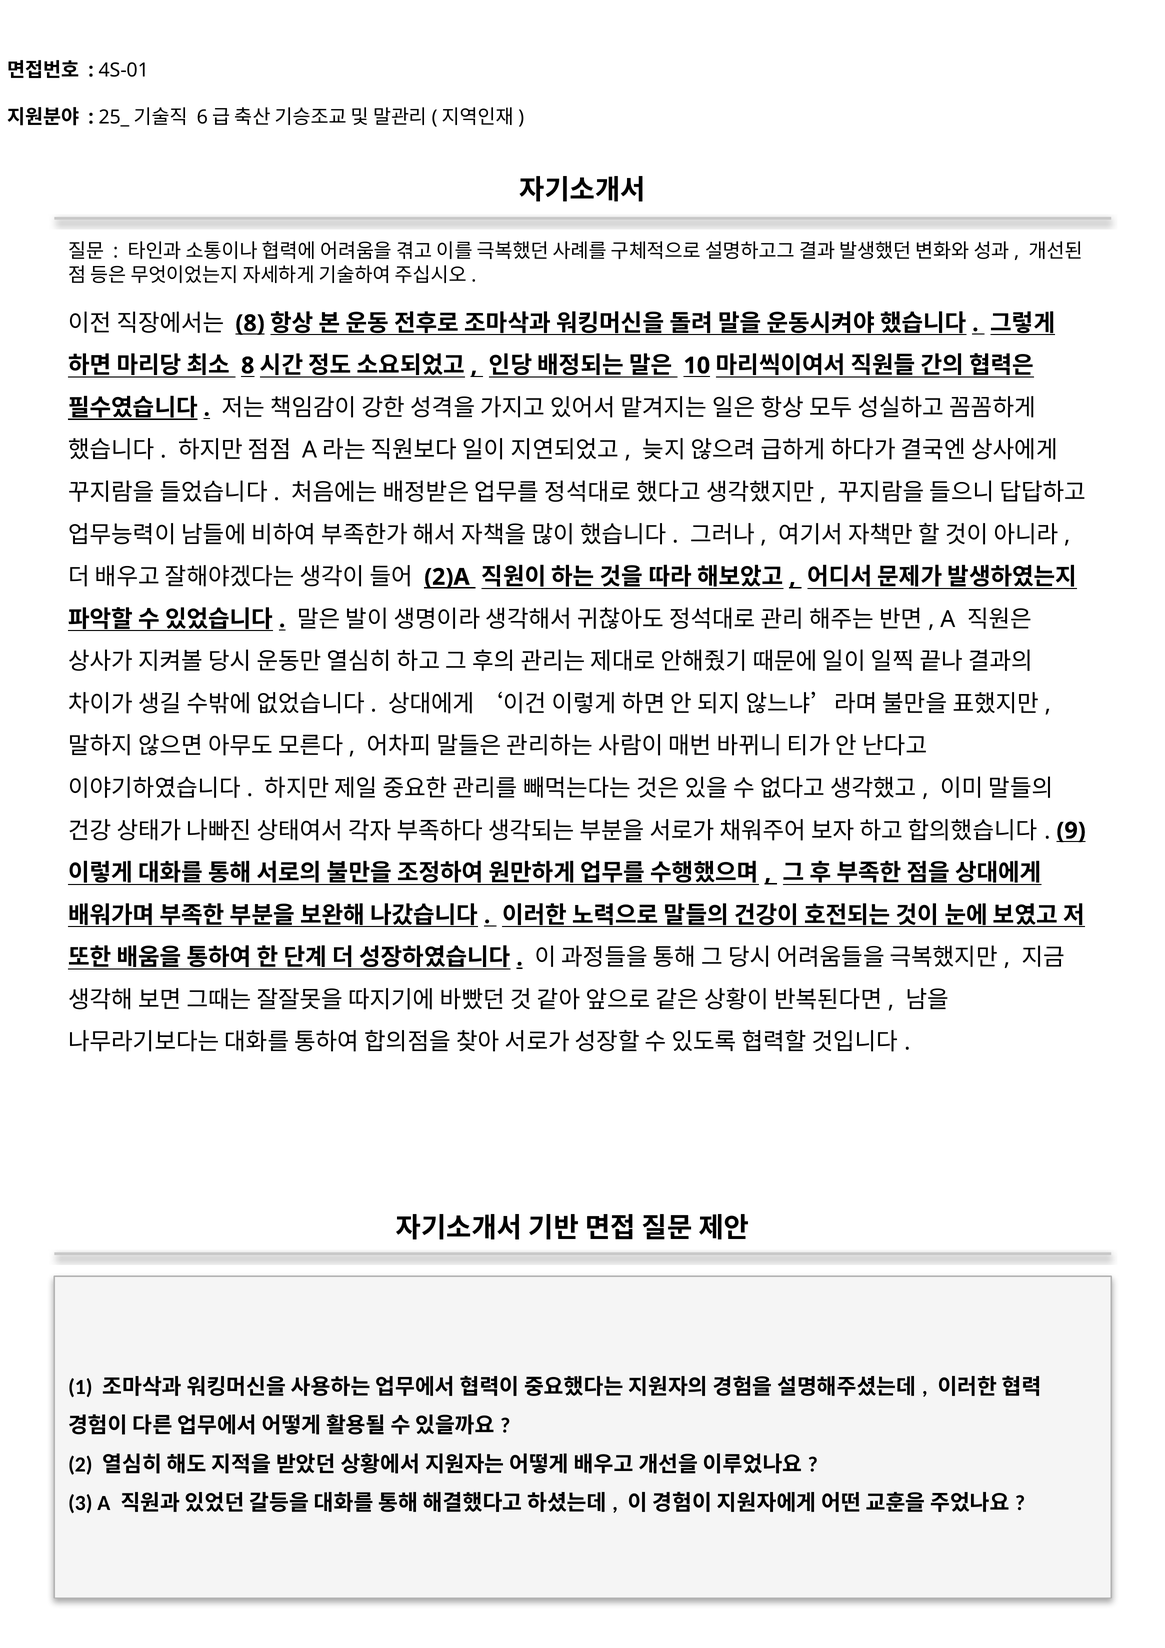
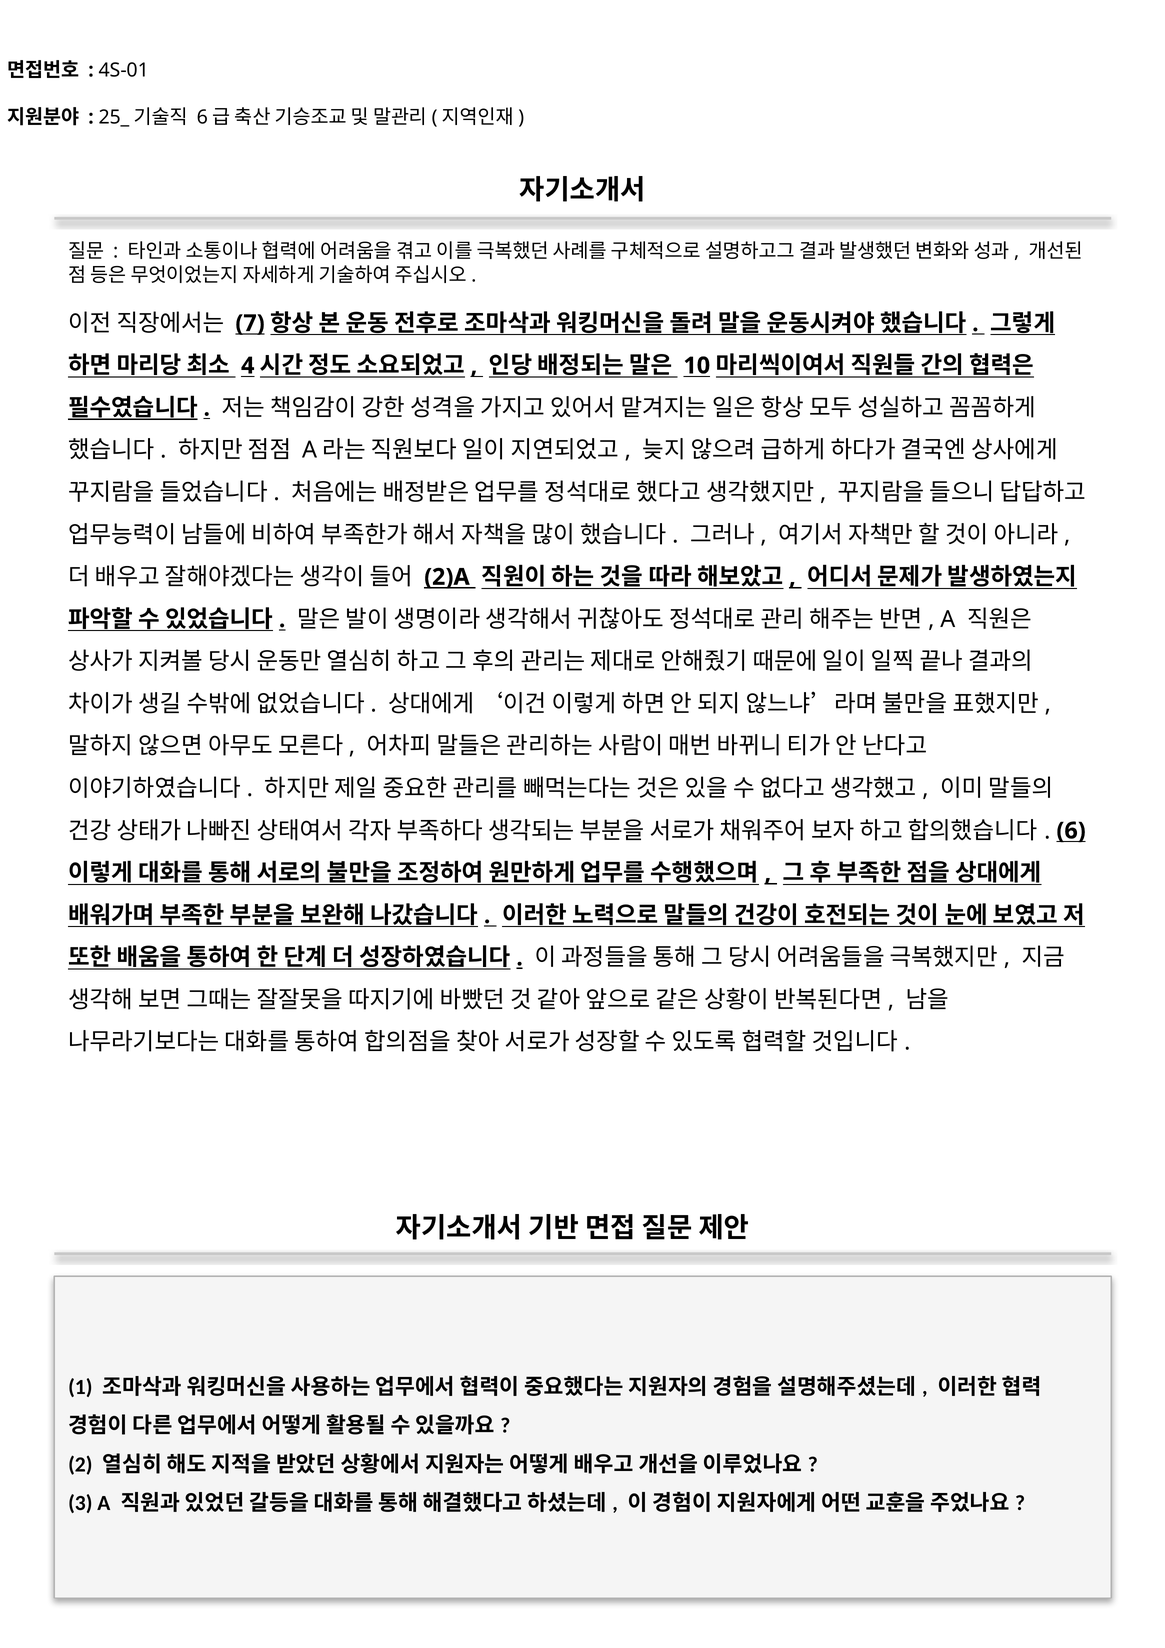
8: 8 -> 7 (250, 323)
8: 8 -> 4 (248, 366)
9: 9 -> 6 (1071, 831)
